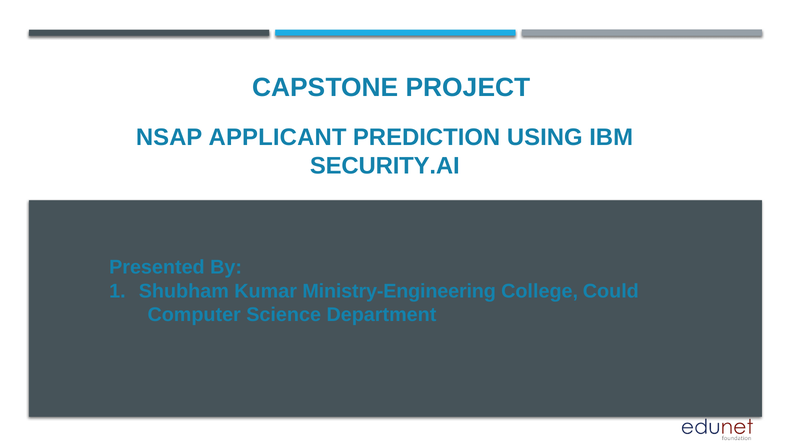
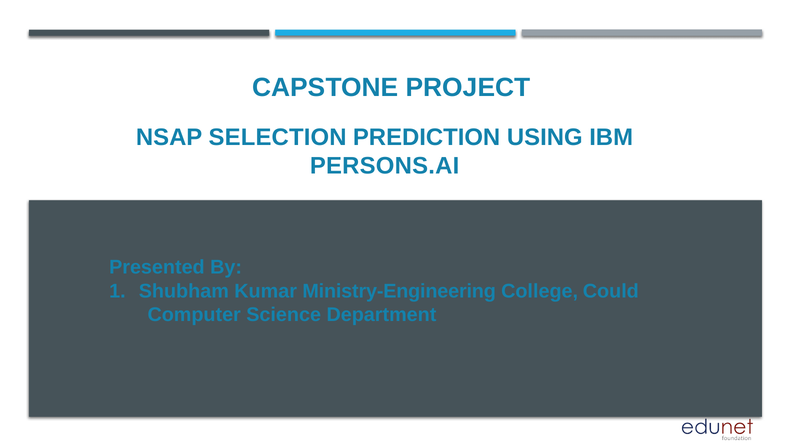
APPLICANT: APPLICANT -> SELECTION (278, 137)
SECURITY.AI: SECURITY.AI -> PERSONS.AI (385, 166)
